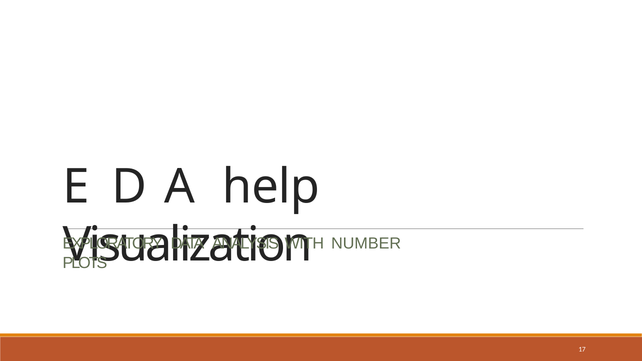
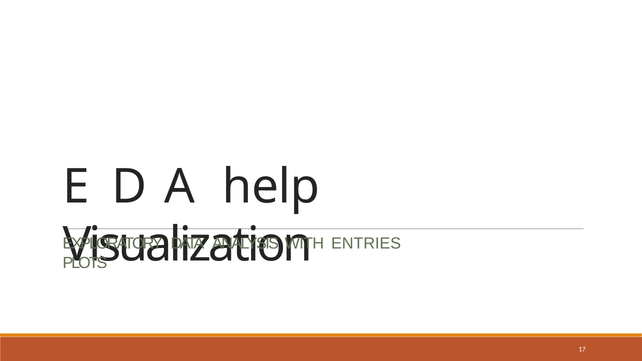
NUMBER: NUMBER -> ENTRIES (366, 244)
